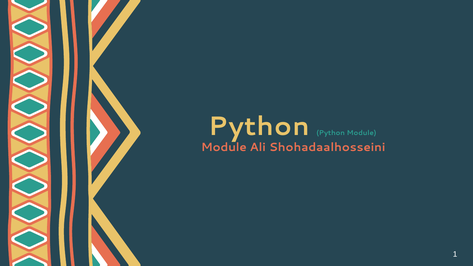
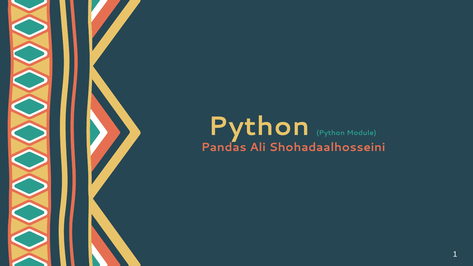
Module: Module -> Pandas (224, 147)
